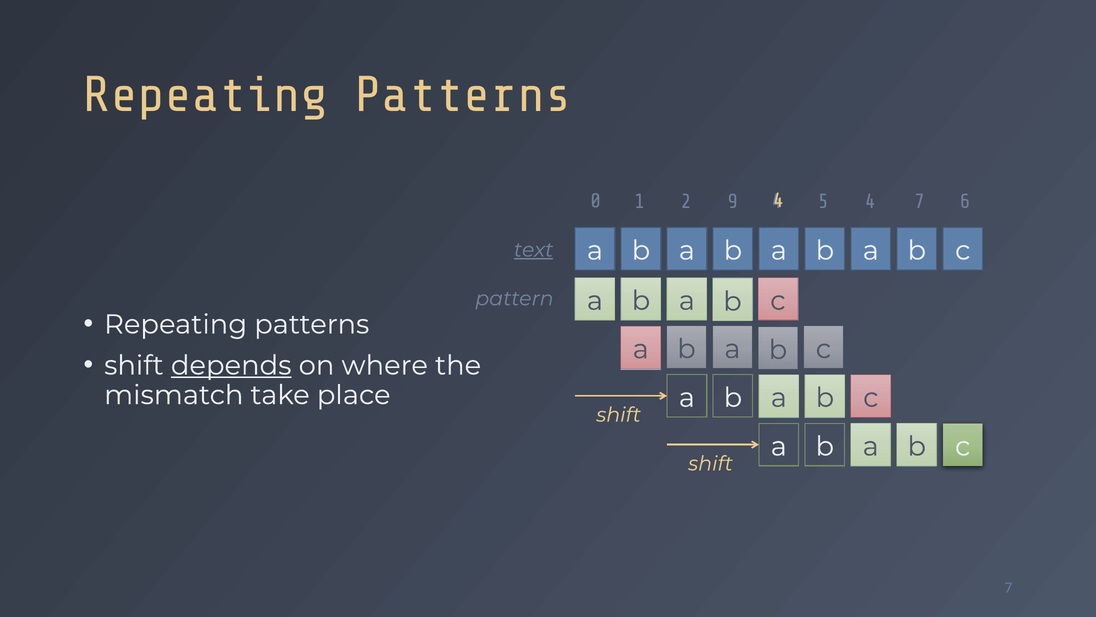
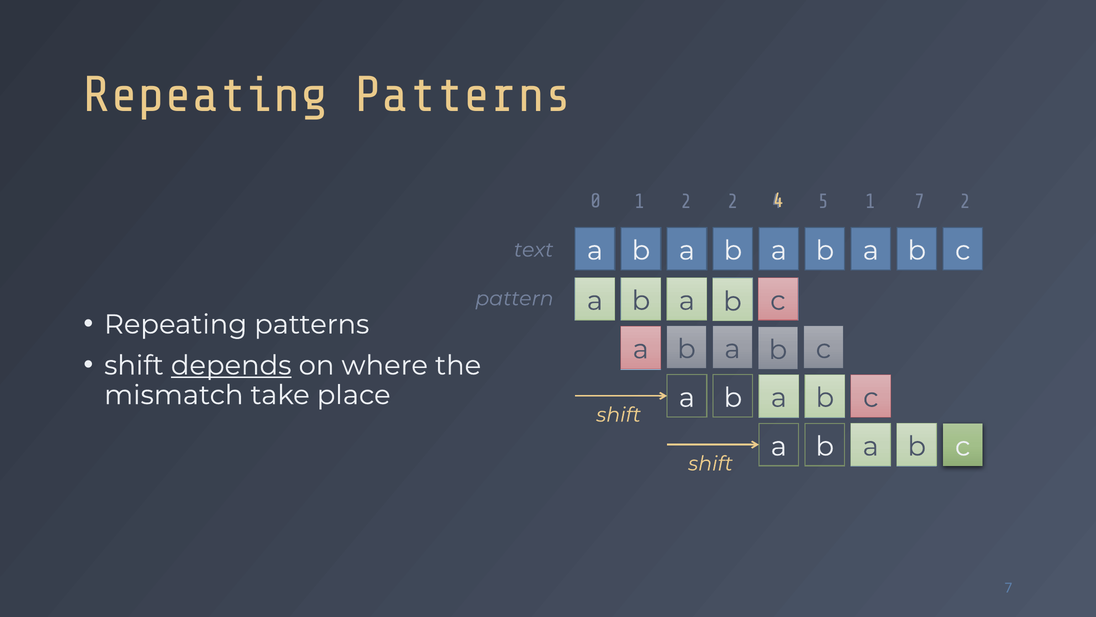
2 9: 9 -> 2 (733, 201)
5 4: 4 -> 1 (870, 201)
7 6: 6 -> 2 (965, 201)
text underline: present -> none (534, 250)
